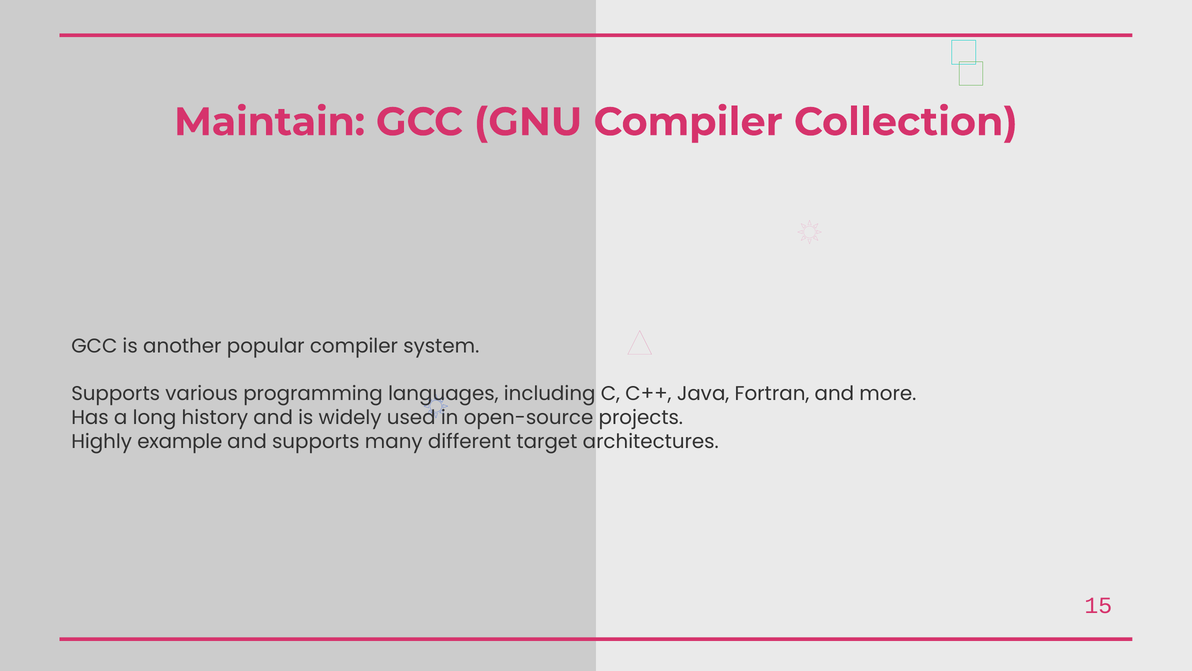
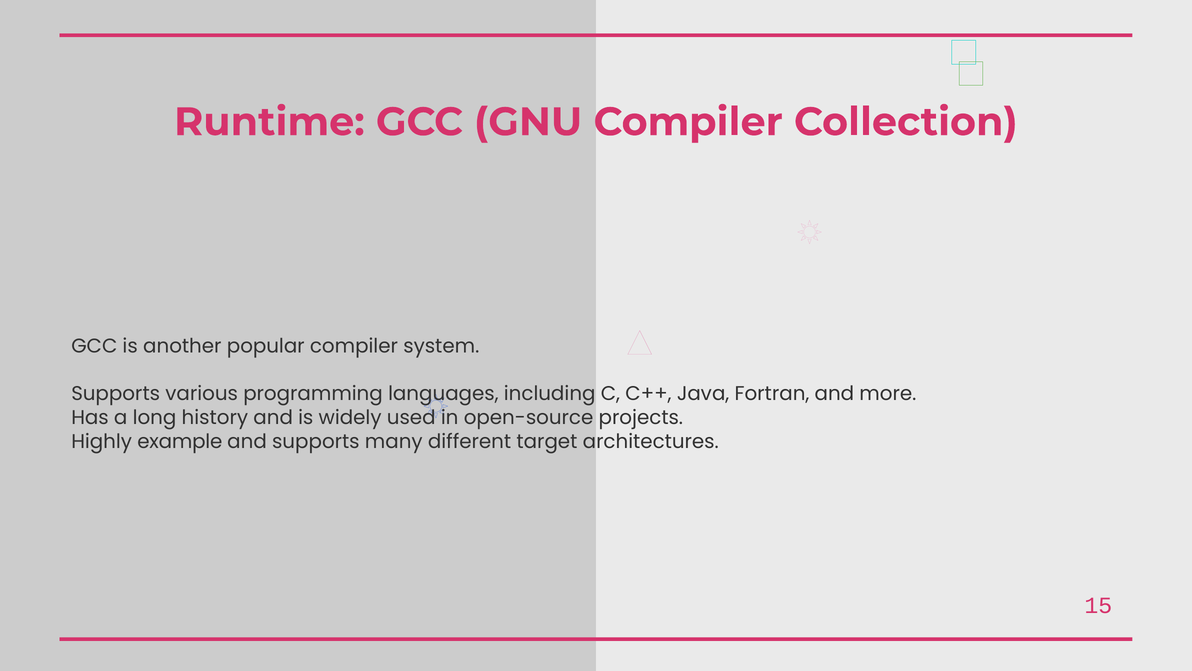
Maintain: Maintain -> Runtime (269, 122)
